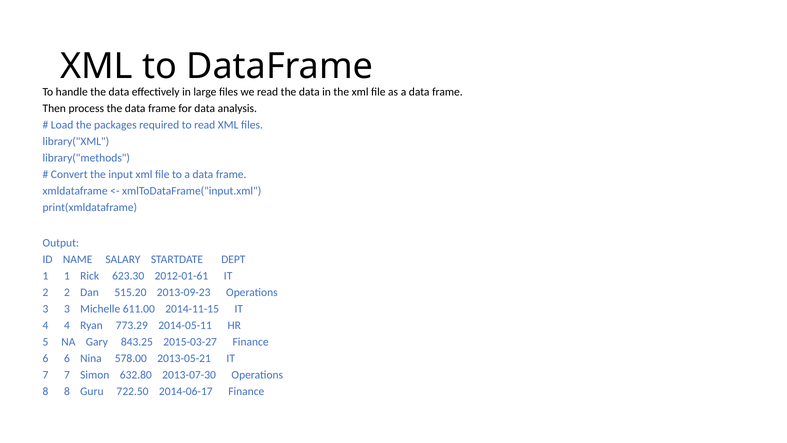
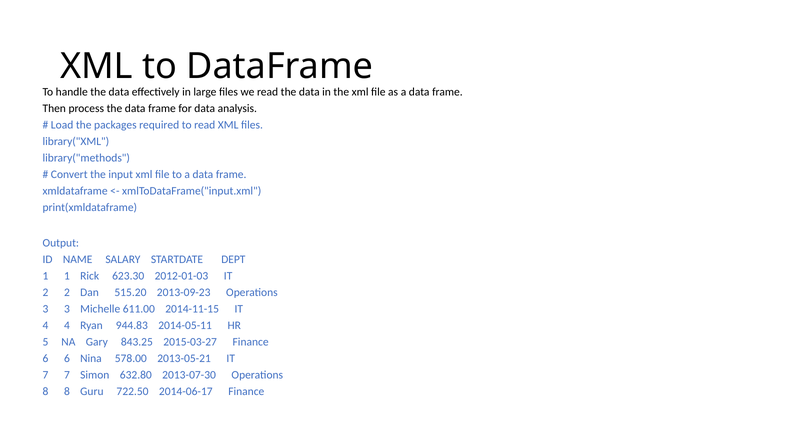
2012-01-61: 2012-01-61 -> 2012-01-03 (181, 276)
773.29: 773.29 -> 944.83 (132, 325)
